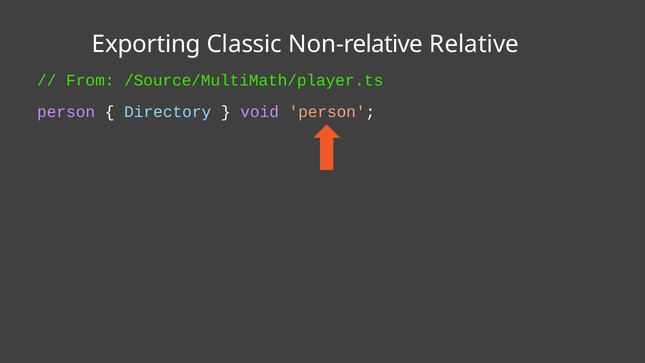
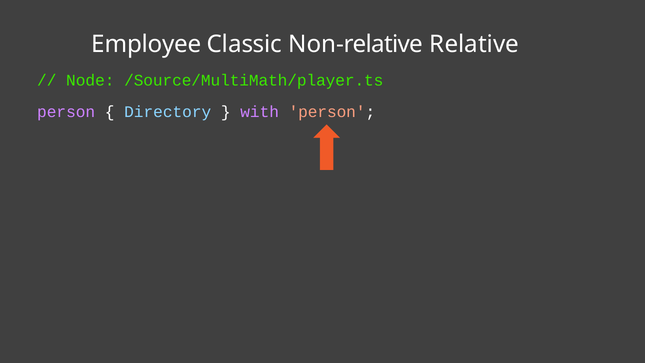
Exporting: Exporting -> Employee (146, 44)
From: From -> Node (90, 80)
void: void -> with (260, 112)
